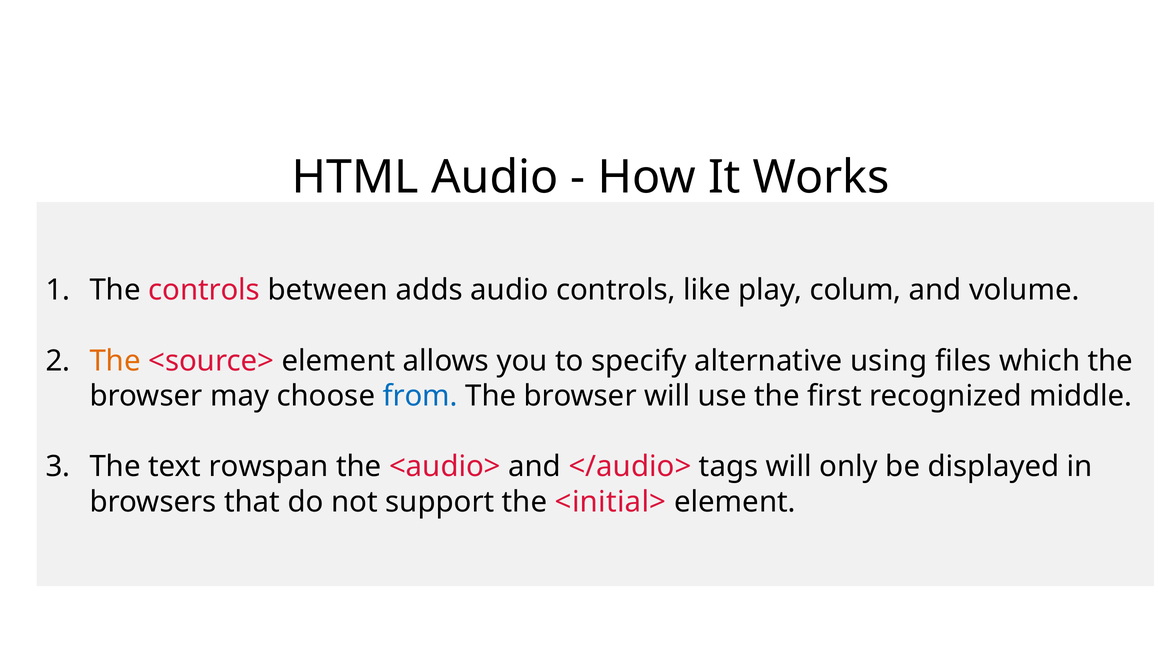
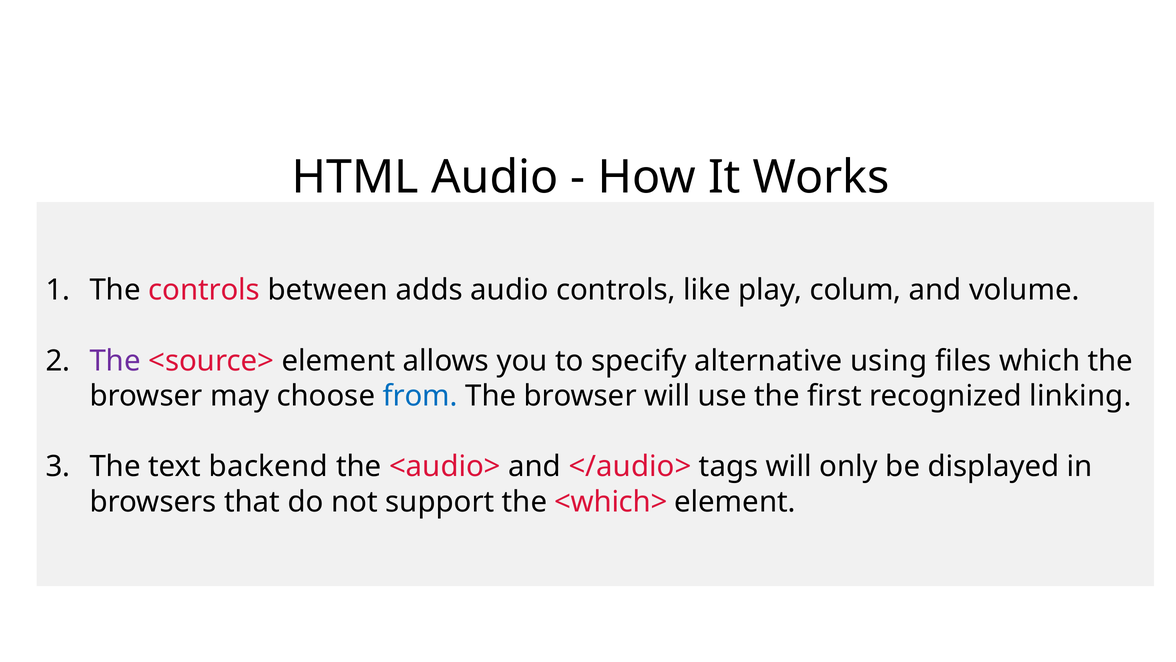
The colour: orange -> purple (115, 361)
middle: middle -> linking (1080, 396)
rowspan: rowspan -> backend (268, 466)
<initial>: <initial> -> <which> (611, 502)
